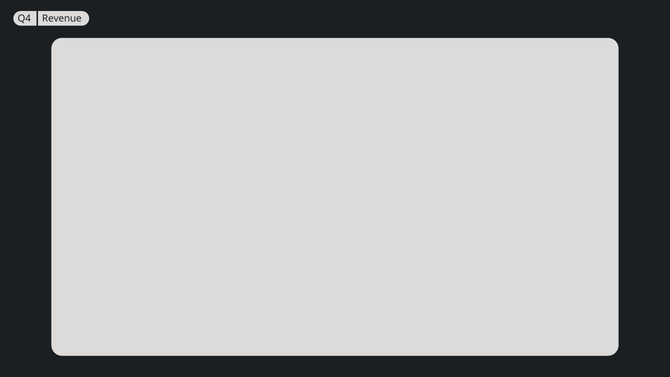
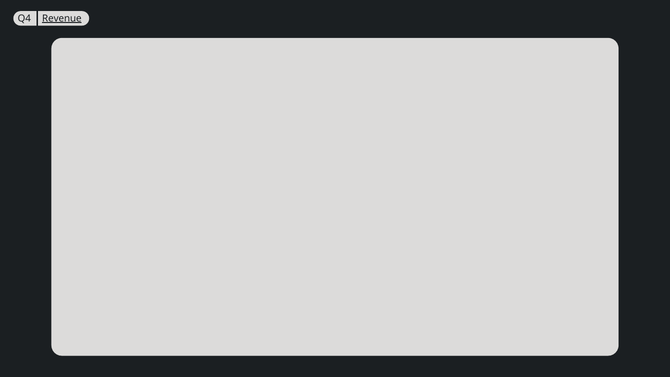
Revenue underline: none -> present (62, 18)
